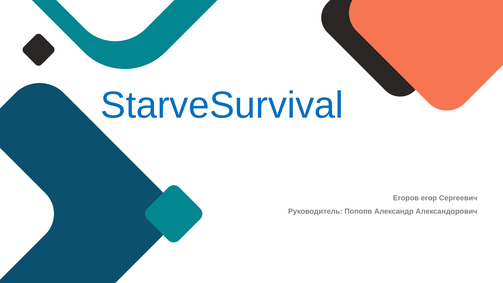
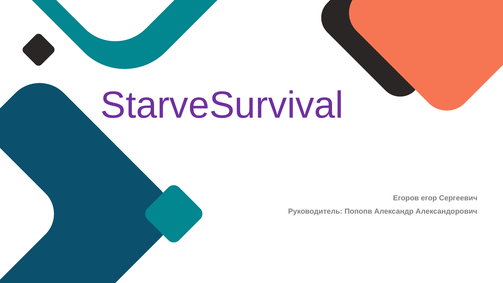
StarveSurvival colour: blue -> purple (222, 105)
